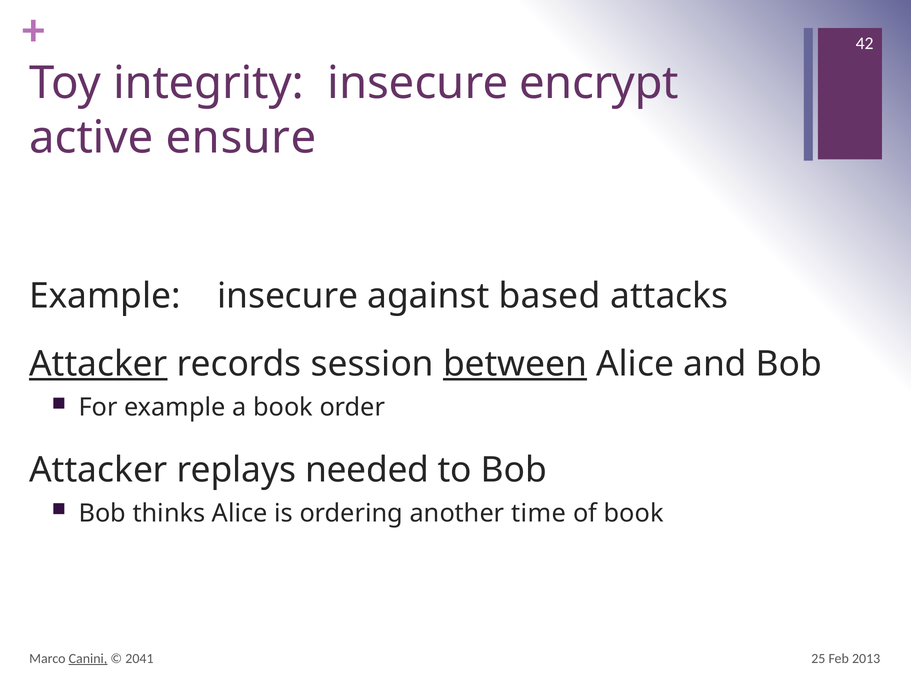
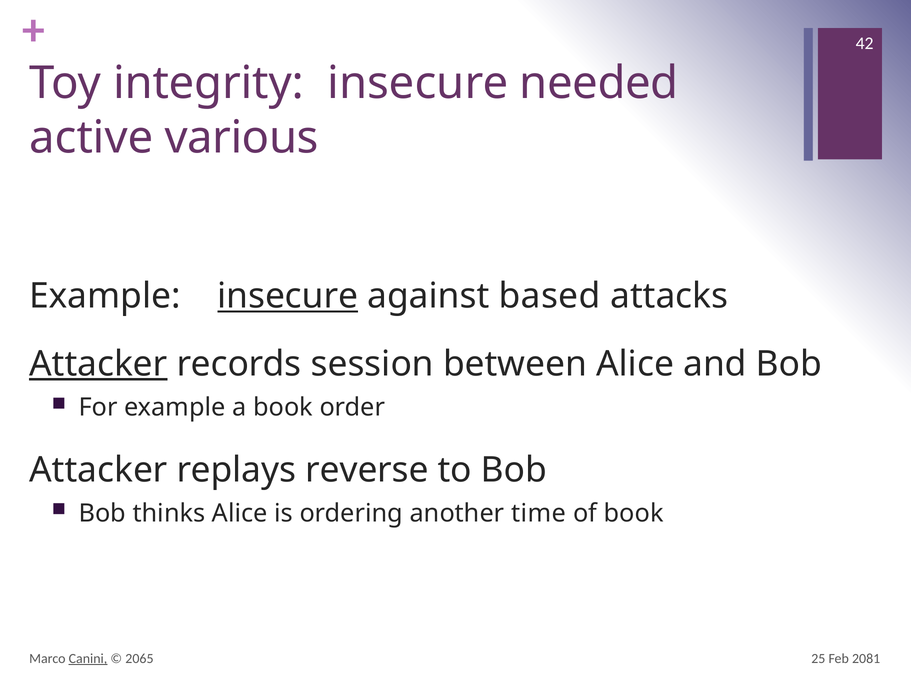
encrypt: encrypt -> needed (599, 83)
ensure: ensure -> various (242, 138)
insecure underline: none -> present (288, 296)
between underline: present -> none (515, 364)
needed: needed -> reverse (367, 470)
2041: 2041 -> 2065 (139, 659)
2013: 2013 -> 2081 (866, 659)
